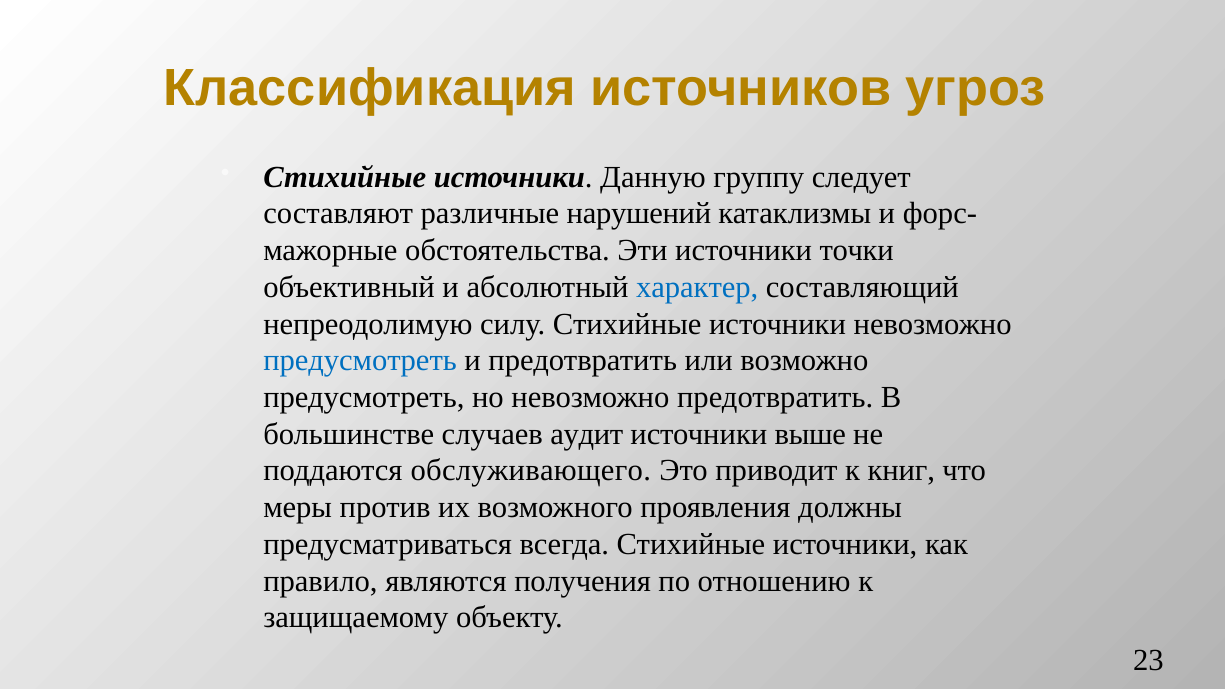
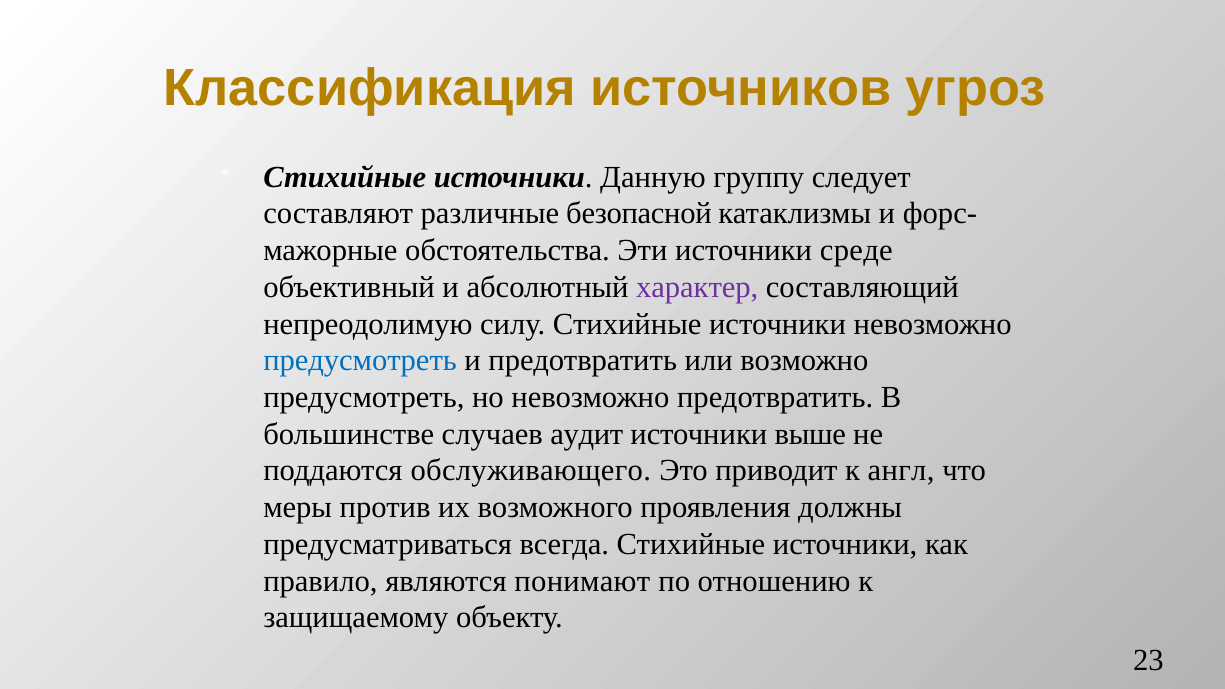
нарушений: нарушений -> безопасной (639, 214)
точки: точки -> среде (856, 250)
характер colour: blue -> purple (697, 287)
книг: книг -> англ (901, 471)
получения: получения -> понимают (582, 581)
